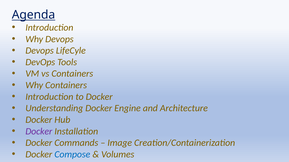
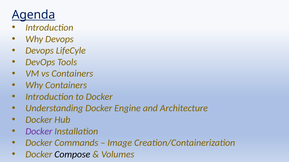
Compose colour: blue -> black (72, 155)
